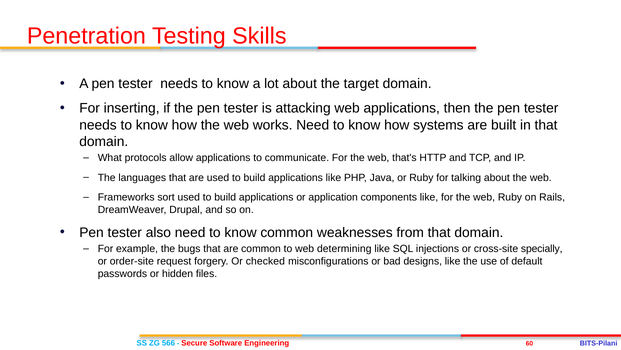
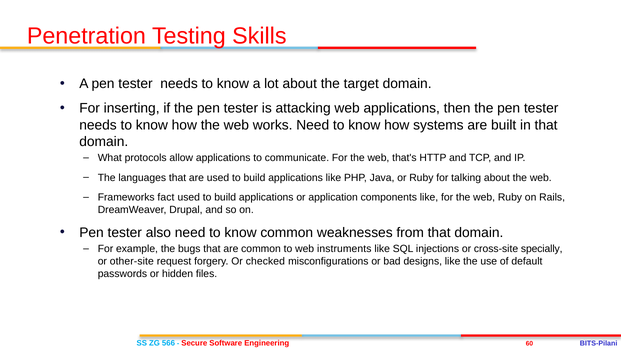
sort: sort -> fact (166, 197)
determining: determining -> instruments (344, 248)
order-site: order-site -> other-site (132, 261)
